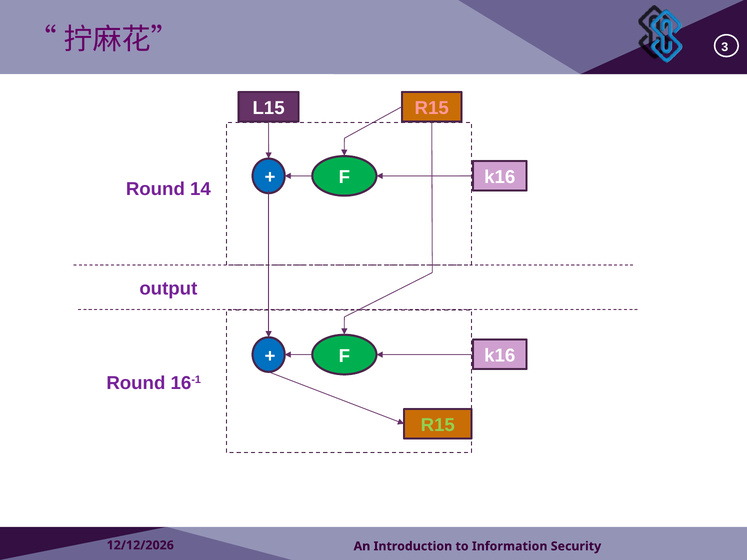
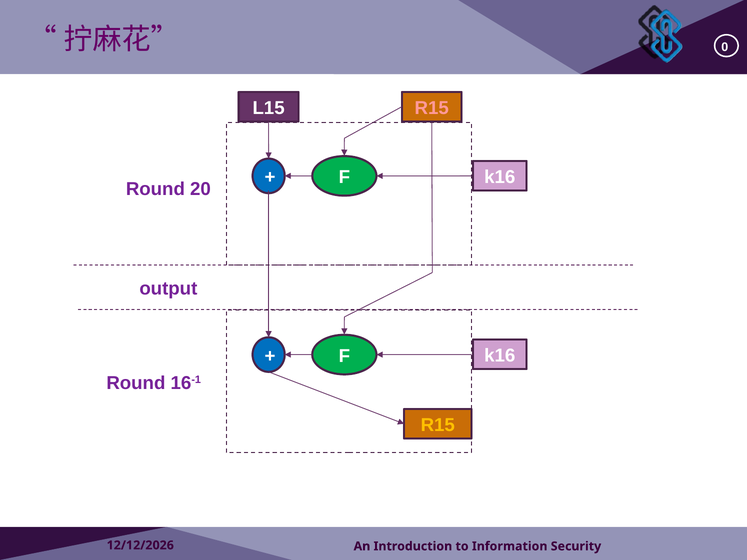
3: 3 -> 0 (725, 47)
14: 14 -> 20 (200, 189)
R15 colour: light green -> yellow (438, 425)
